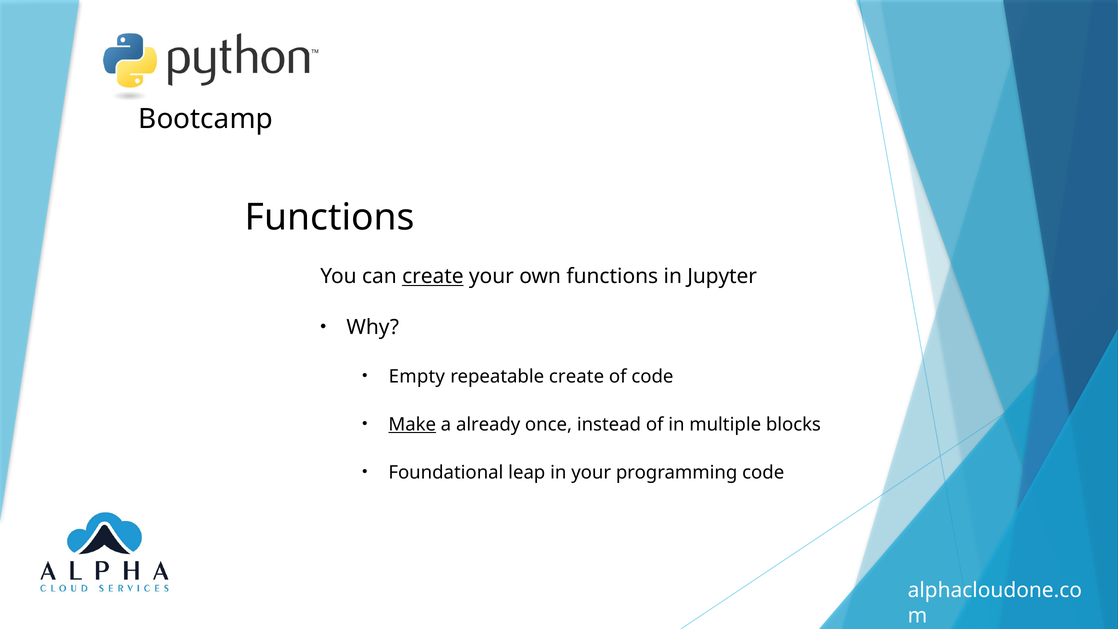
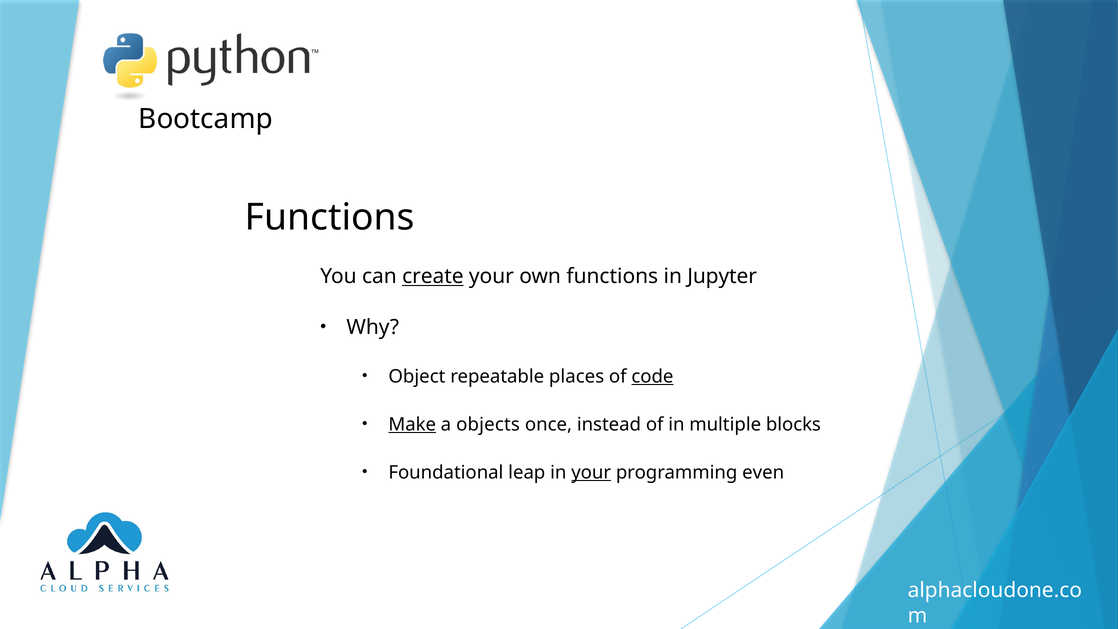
Empty: Empty -> Object (417, 376)
repeatable create: create -> places (577, 376)
code underline: none -> present (652, 376)
already: already -> objects (488, 424)
your underline: none -> present (591, 472)
programming code: code -> even (763, 472)
